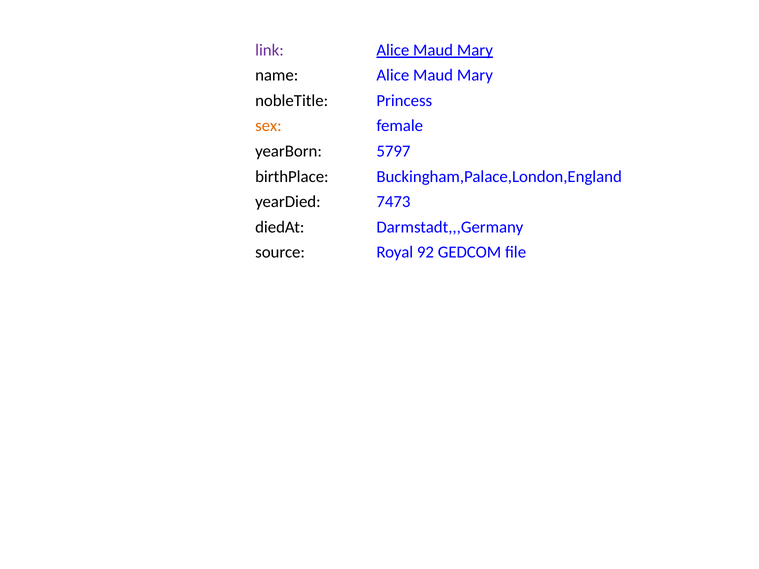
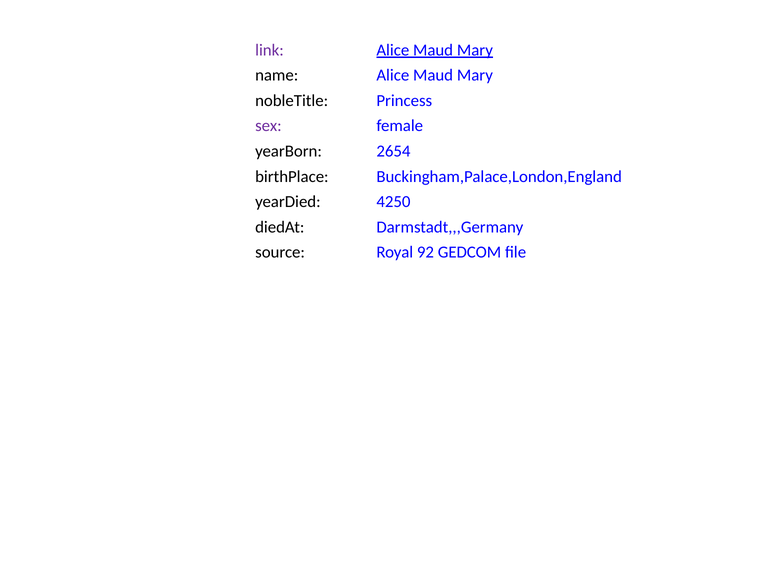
sex colour: orange -> purple (268, 126)
5797: 5797 -> 2654 (393, 151)
7473: 7473 -> 4250 (393, 202)
